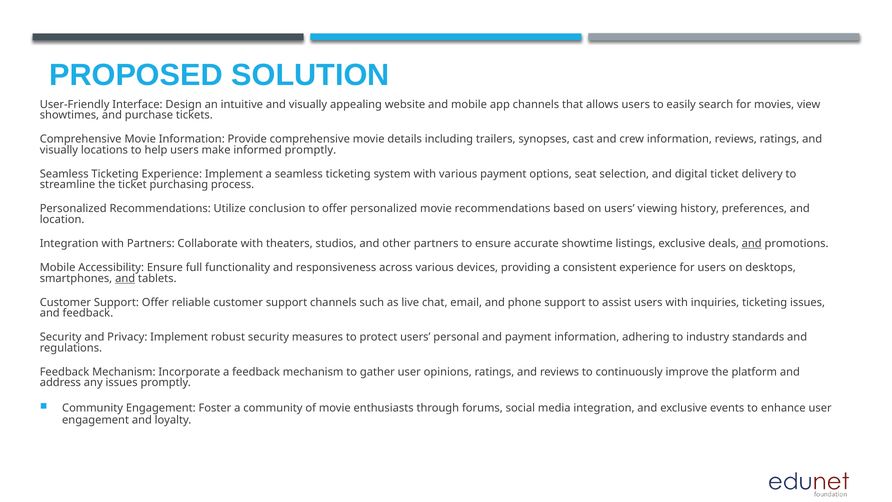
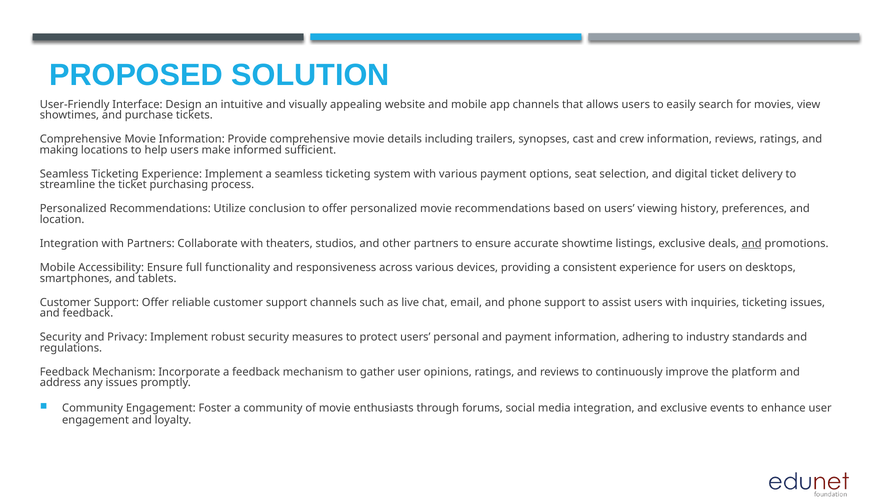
visually: visually -> making (59, 150)
informed promptly: promptly -> sufficient (310, 150)
and underline: present -> none (125, 278)
